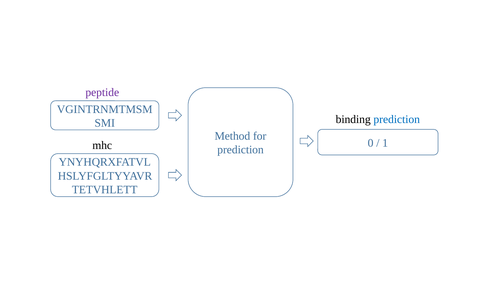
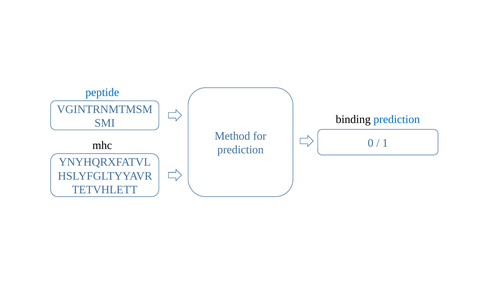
peptide colour: purple -> blue (102, 92)
